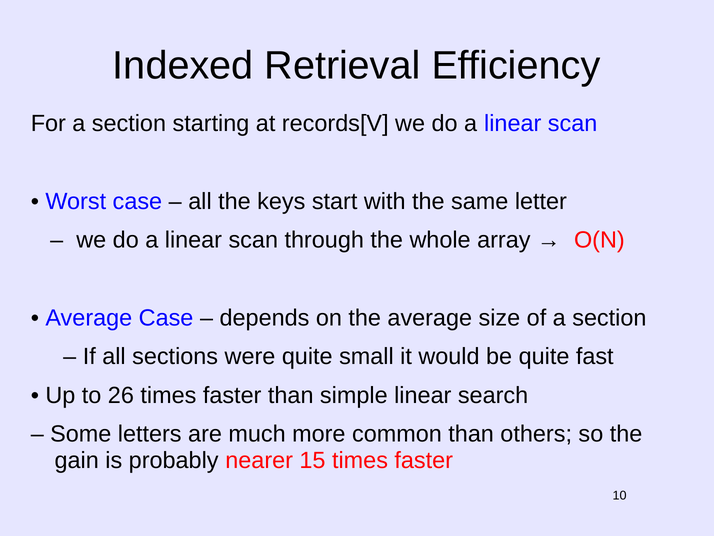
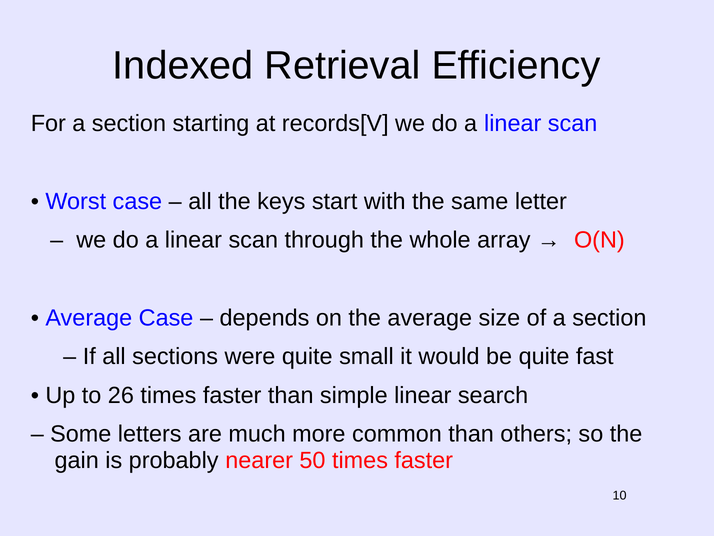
15: 15 -> 50 (312, 460)
